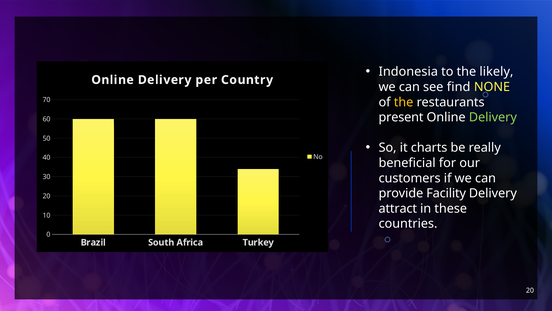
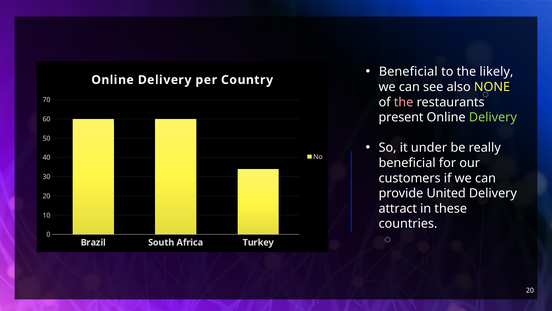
Indonesia: Indonesia -> Beneficial (408, 72)
find: find -> also (459, 87)
the colour: yellow -> pink (404, 102)
charts: charts -> under (429, 148)
Facility: Facility -> United (446, 193)
